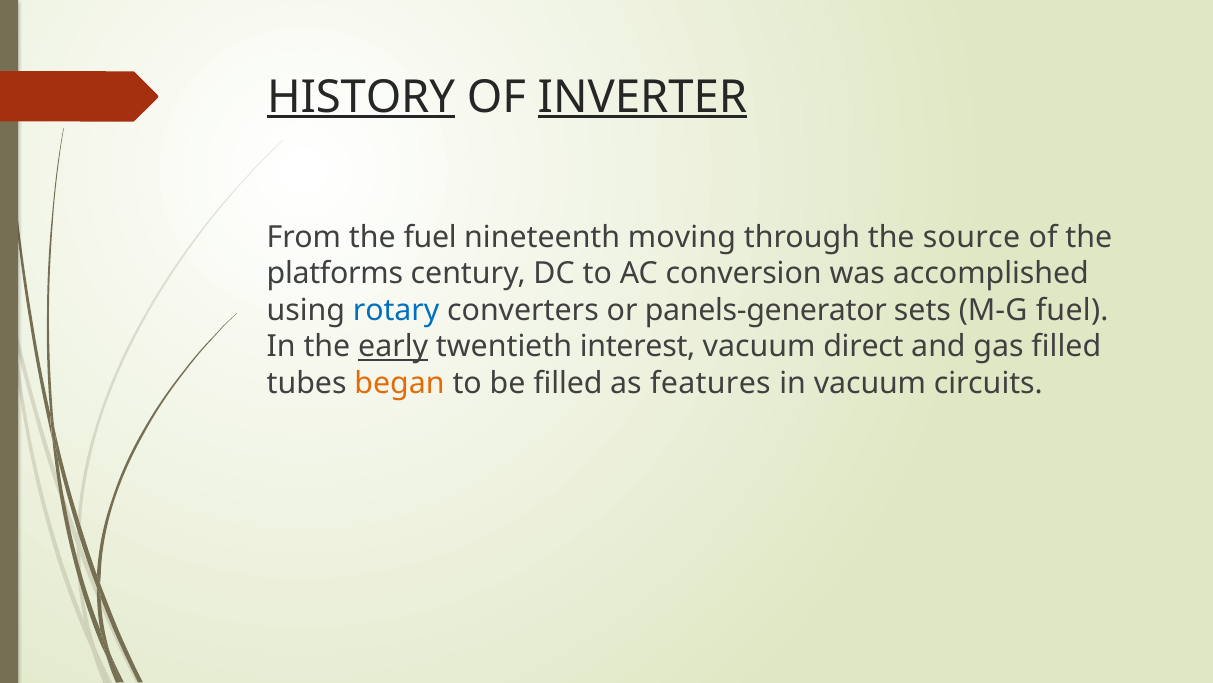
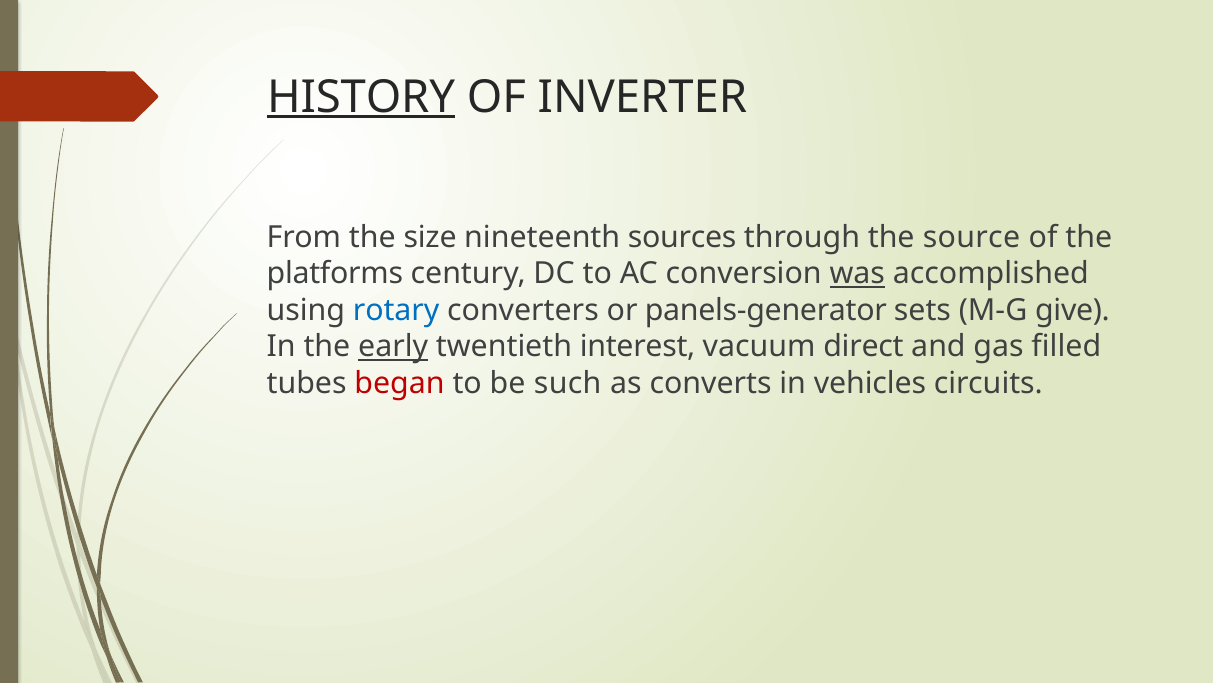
INVERTER underline: present -> none (642, 97)
the fuel: fuel -> size (430, 237)
moving: moving -> sources (682, 237)
was underline: none -> present (857, 274)
M-G fuel: fuel -> give (1072, 310)
began colour: orange -> red (400, 383)
be filled: filled -> such (568, 383)
features: features -> converts (711, 383)
in vacuum: vacuum -> vehicles (870, 383)
